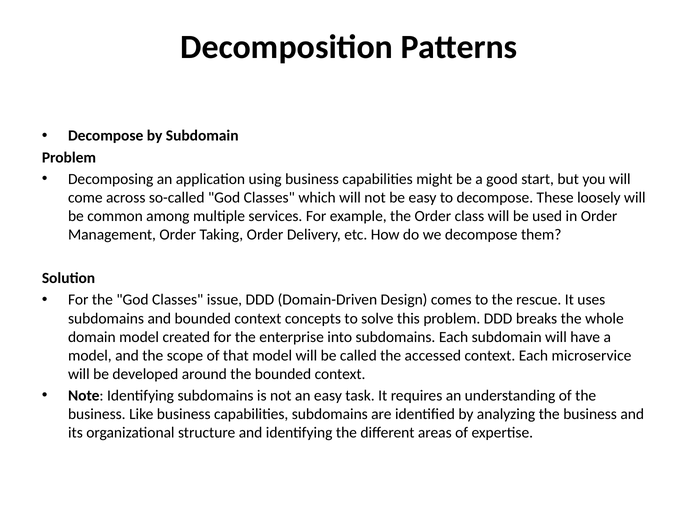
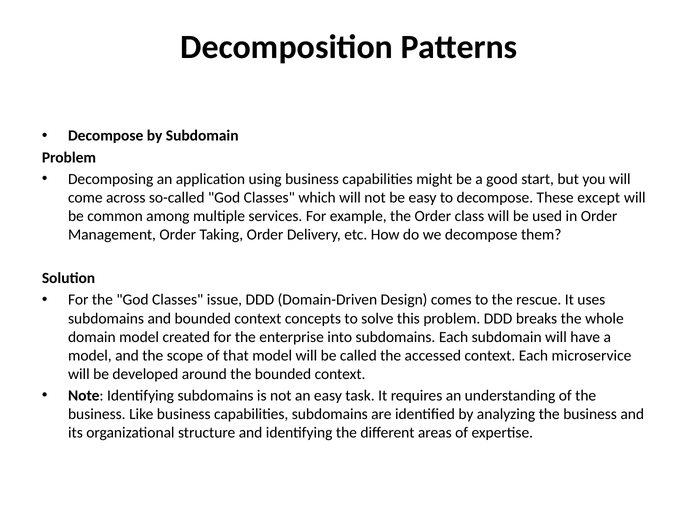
loosely: loosely -> except (599, 198)
